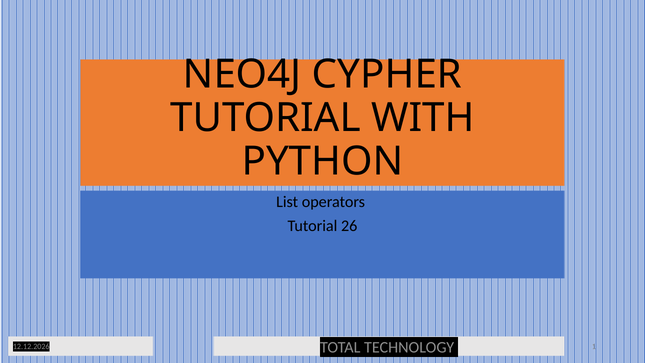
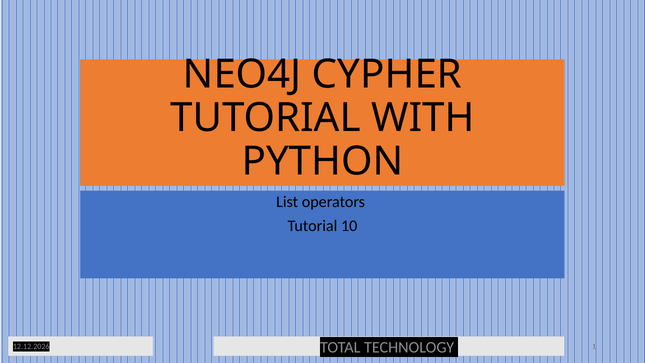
26: 26 -> 10 (349, 226)
